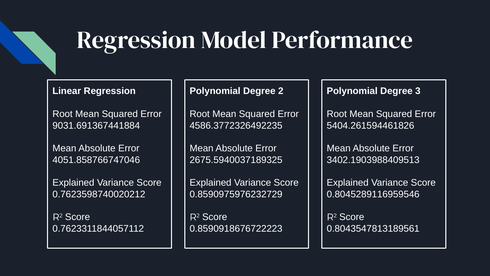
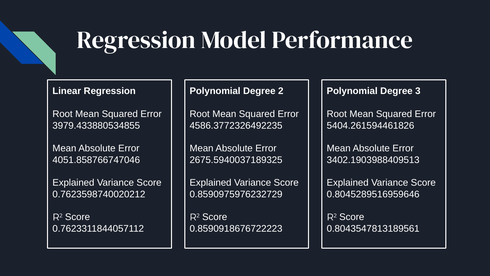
9031.691367441884: 9031.691367441884 -> 3979.433880534855 (96, 125)
0.8045289116959546: 0.8045289116959546 -> 0.8045289516959646 (373, 194)
